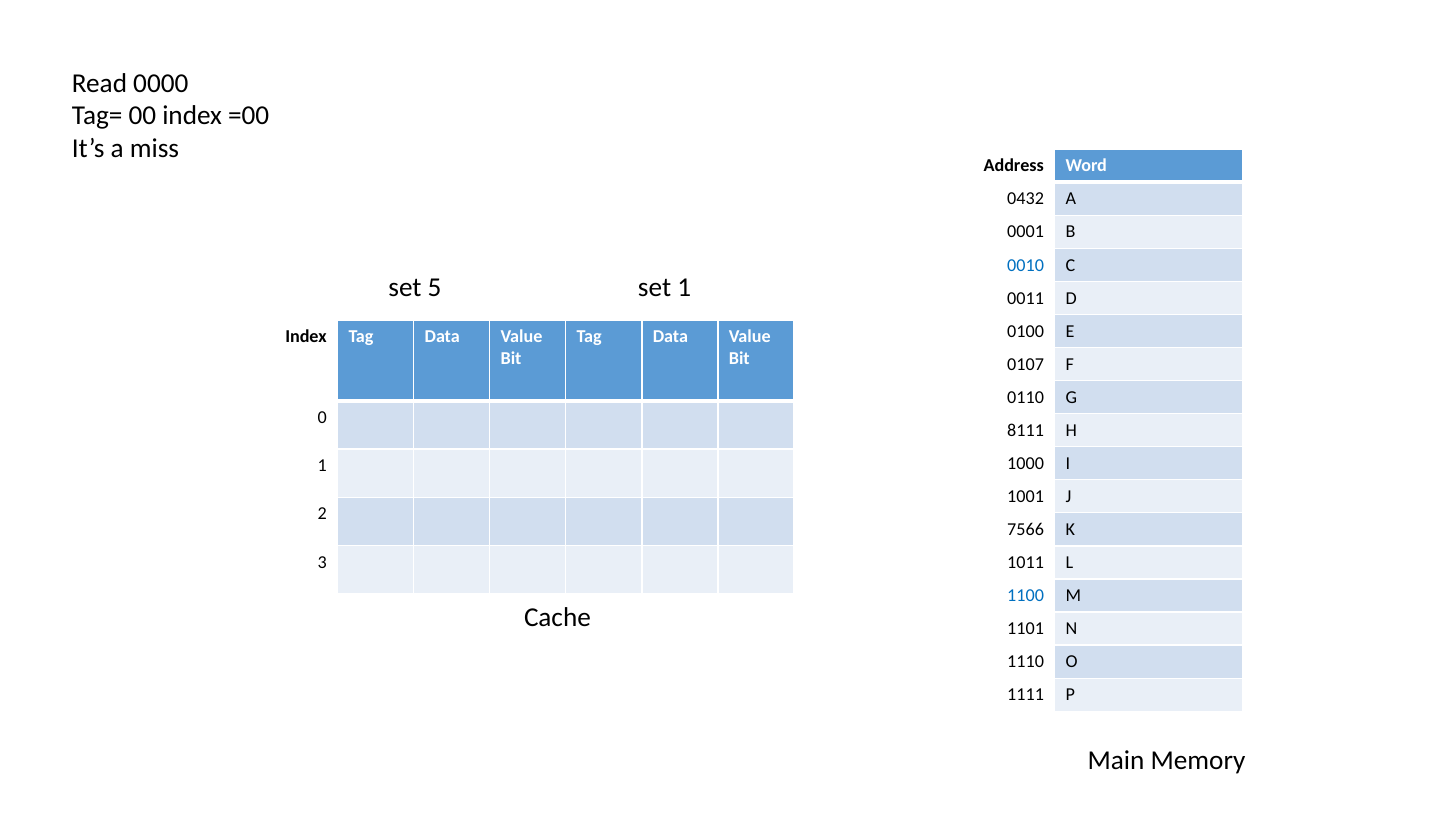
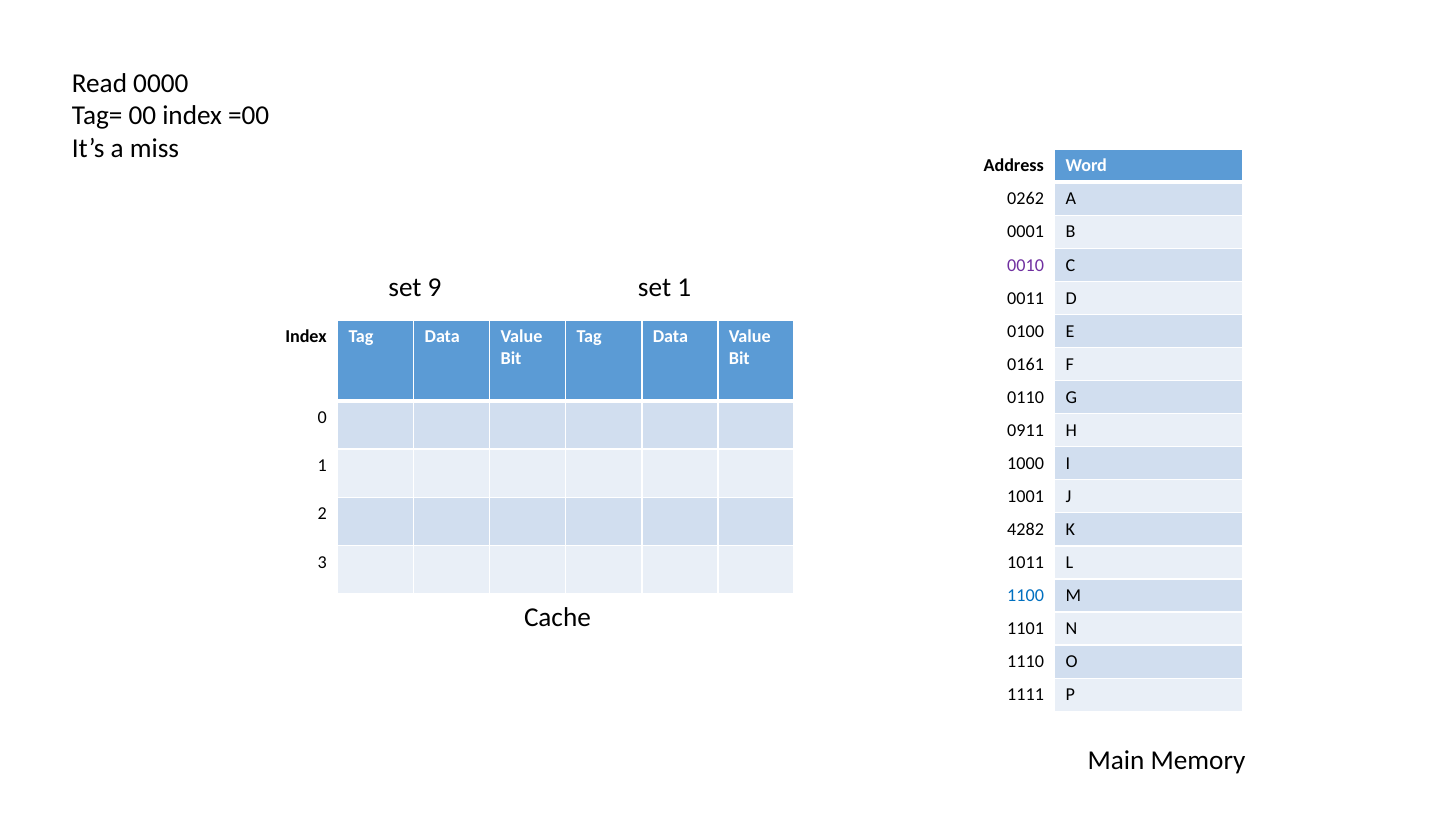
0432: 0432 -> 0262 (1026, 199)
0010 colour: blue -> purple (1026, 265)
5: 5 -> 9 (435, 288)
0107: 0107 -> 0161 (1026, 364)
8111: 8111 -> 0911 (1026, 431)
7566: 7566 -> 4282 (1026, 530)
